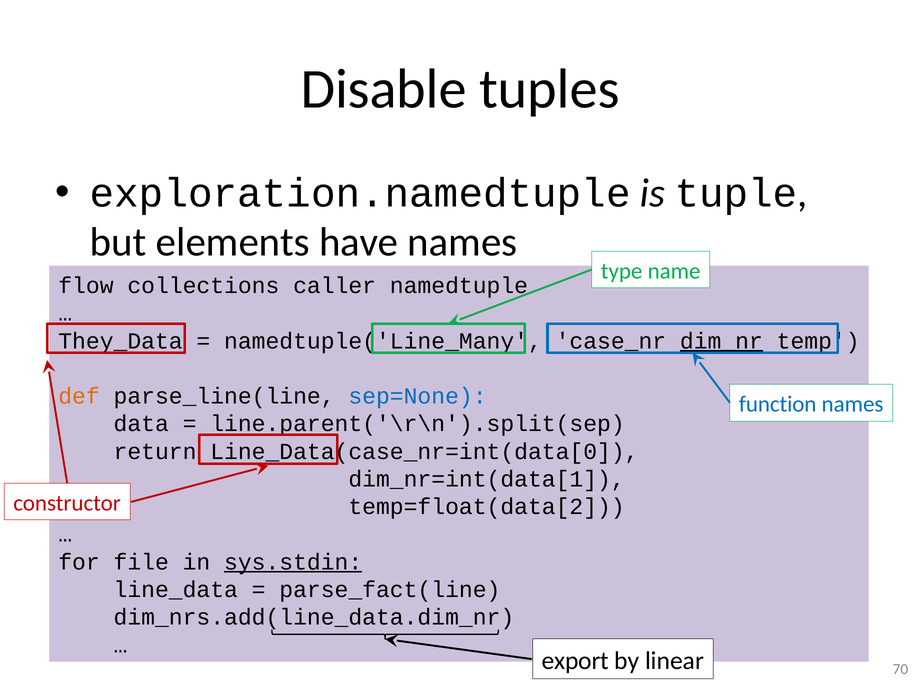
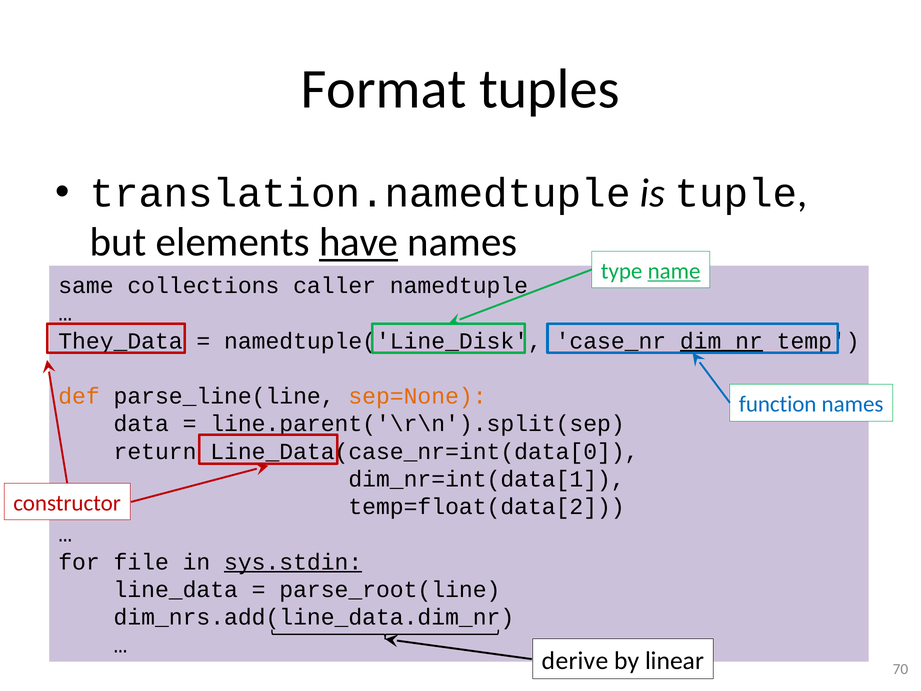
Disable: Disable -> Format (383, 89)
exploration.namedtuple: exploration.namedtuple -> translation.namedtuple (360, 193)
have underline: none -> present (359, 242)
name underline: none -> present (674, 271)
flow: flow -> same (86, 286)
namedtuple('Line_Many: namedtuple('Line_Many -> namedtuple('Line_Disk (383, 341)
sep=None colour: blue -> orange (417, 396)
parse_fact(line: parse_fact(line -> parse_root(line (390, 589)
export: export -> derive (575, 660)
